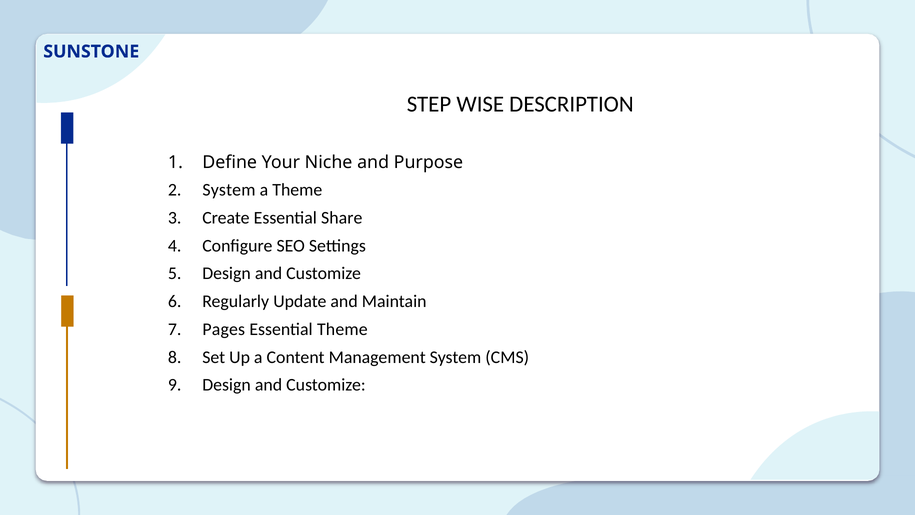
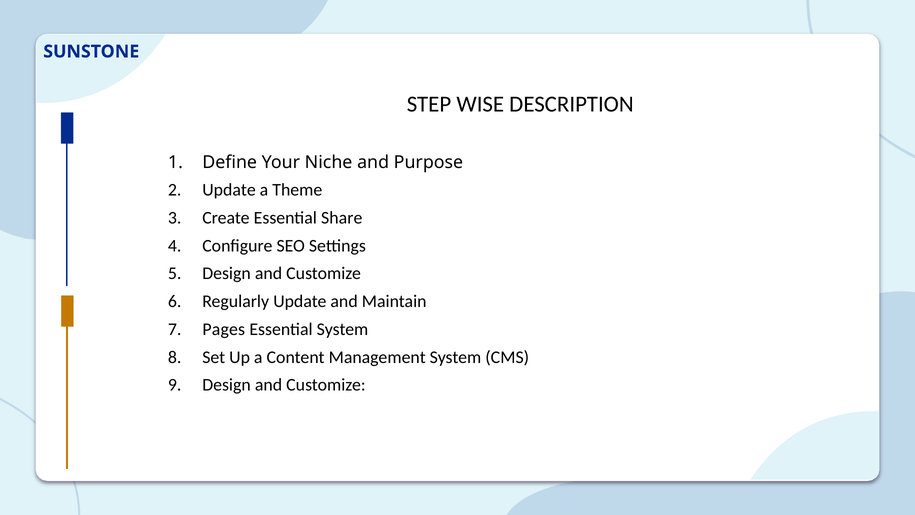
System: System -> Update (229, 190)
Essential Theme: Theme -> System (342, 329)
